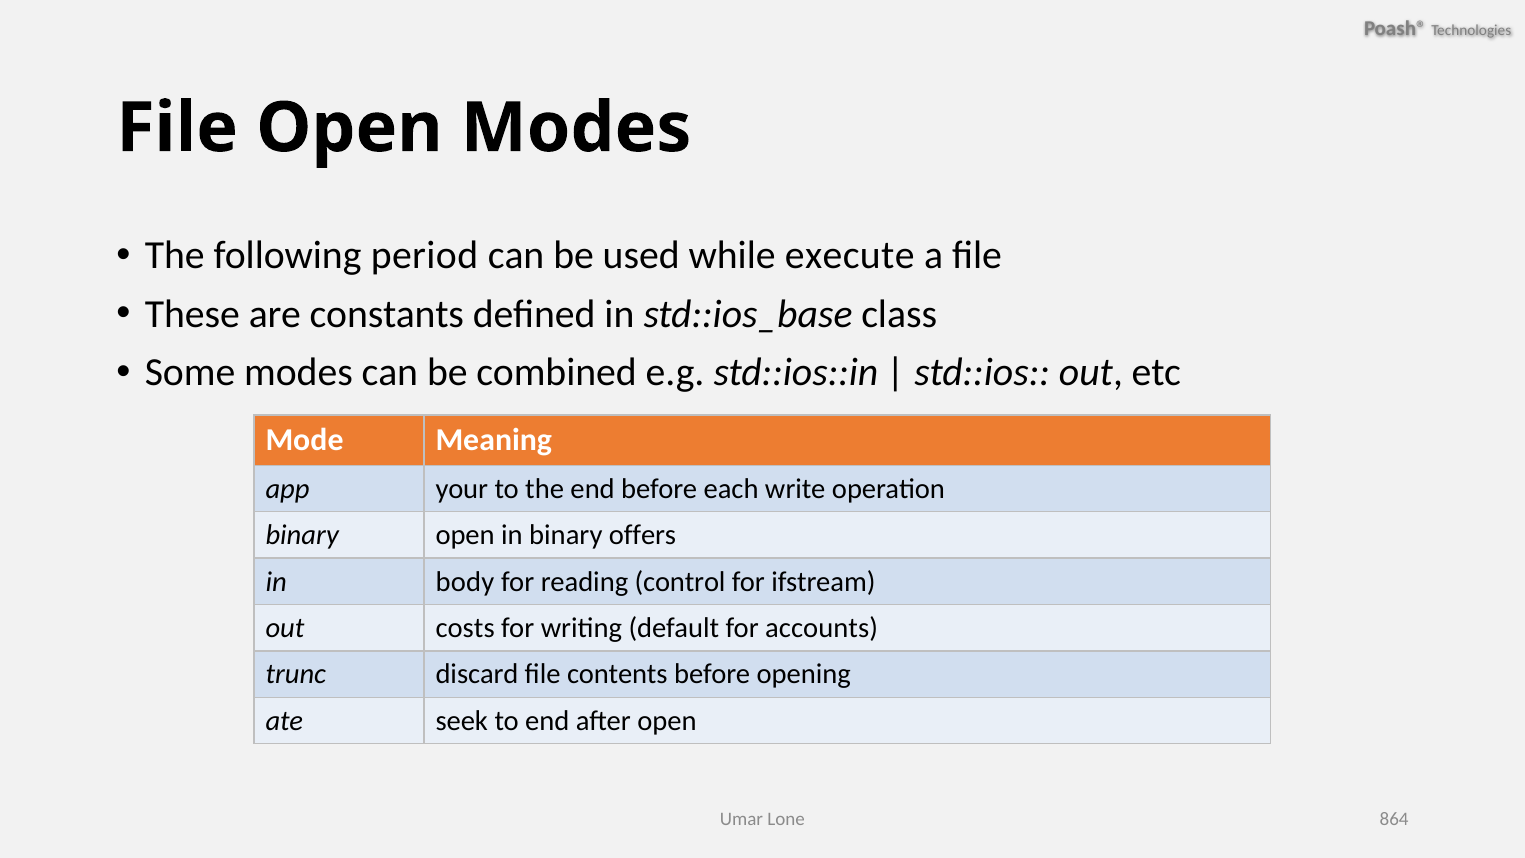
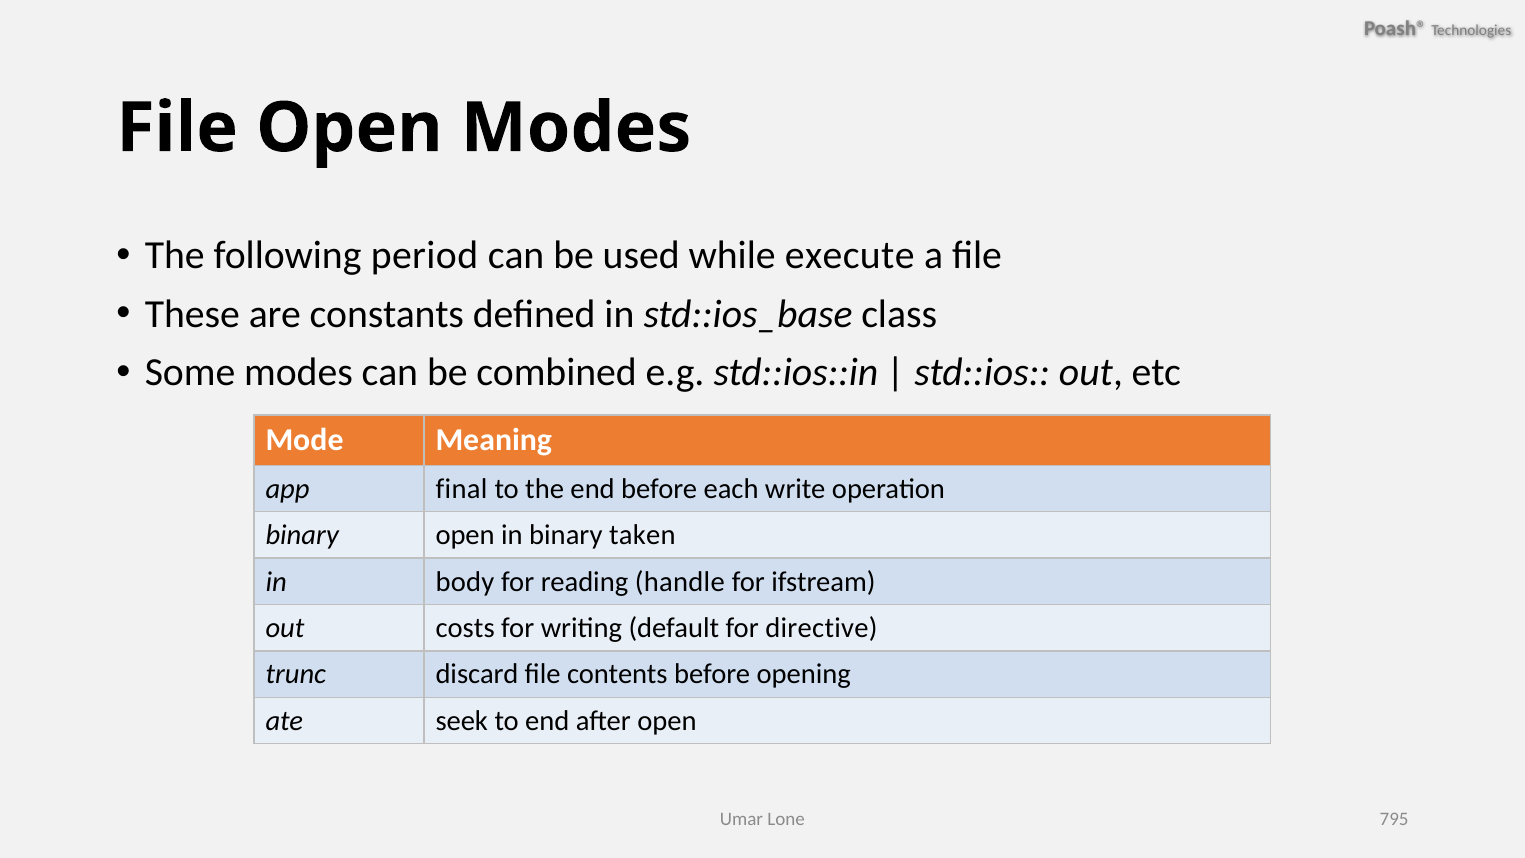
your: your -> final (462, 489)
offers: offers -> taken (642, 535)
control: control -> handle (680, 581)
accounts: accounts -> directive (821, 628)
864: 864 -> 795 (1394, 819)
